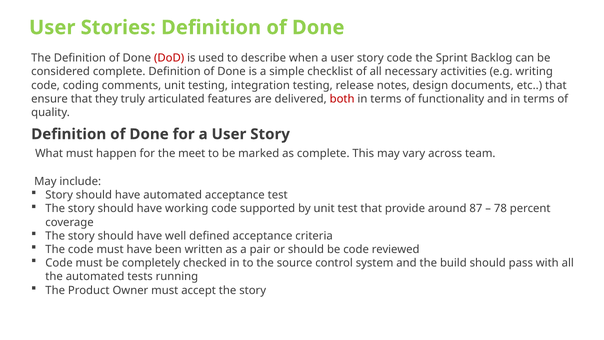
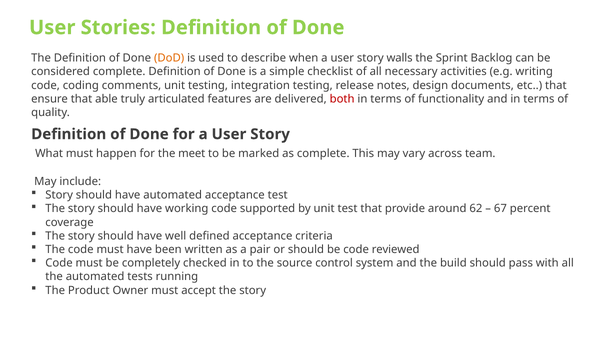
DoD colour: red -> orange (169, 58)
story code: code -> walls (400, 58)
they: they -> able (106, 99)
87: 87 -> 62 (476, 209)
78: 78 -> 67 (500, 209)
